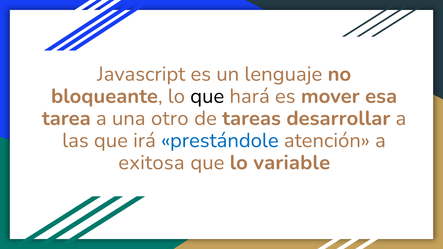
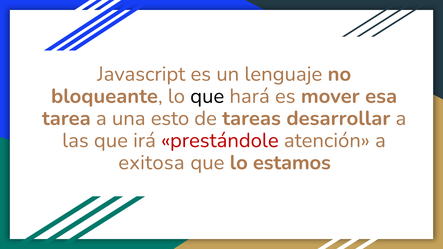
otro: otro -> esto (170, 118)
prestándole colour: blue -> red (220, 141)
variable: variable -> estamos (292, 163)
